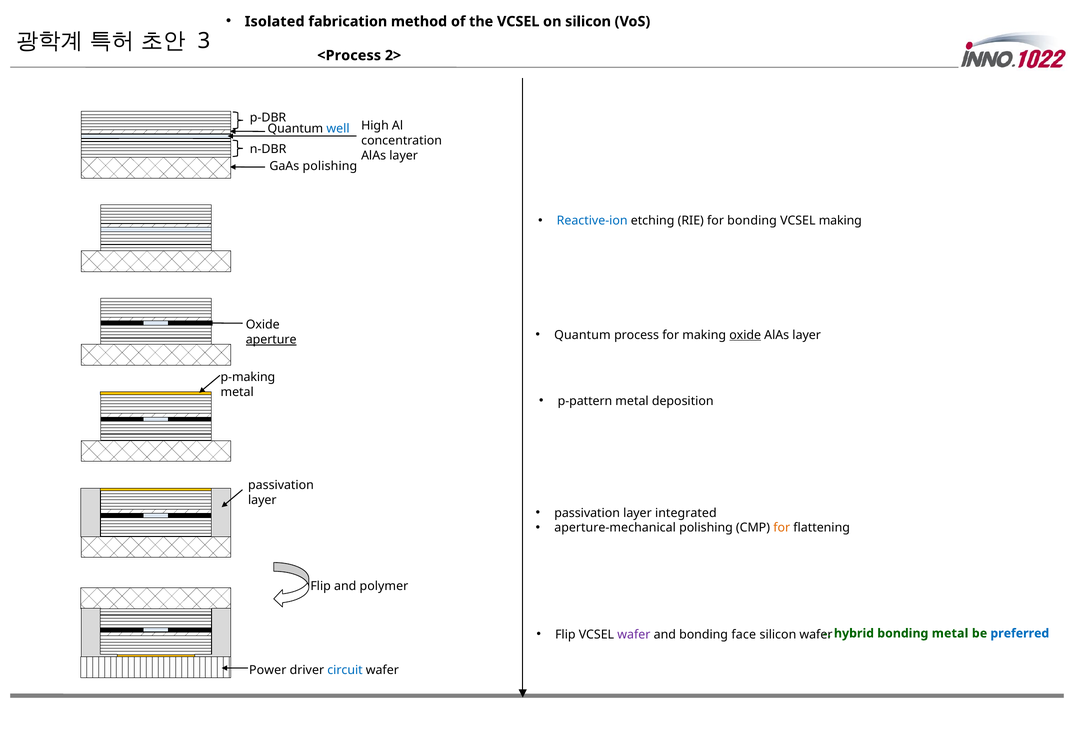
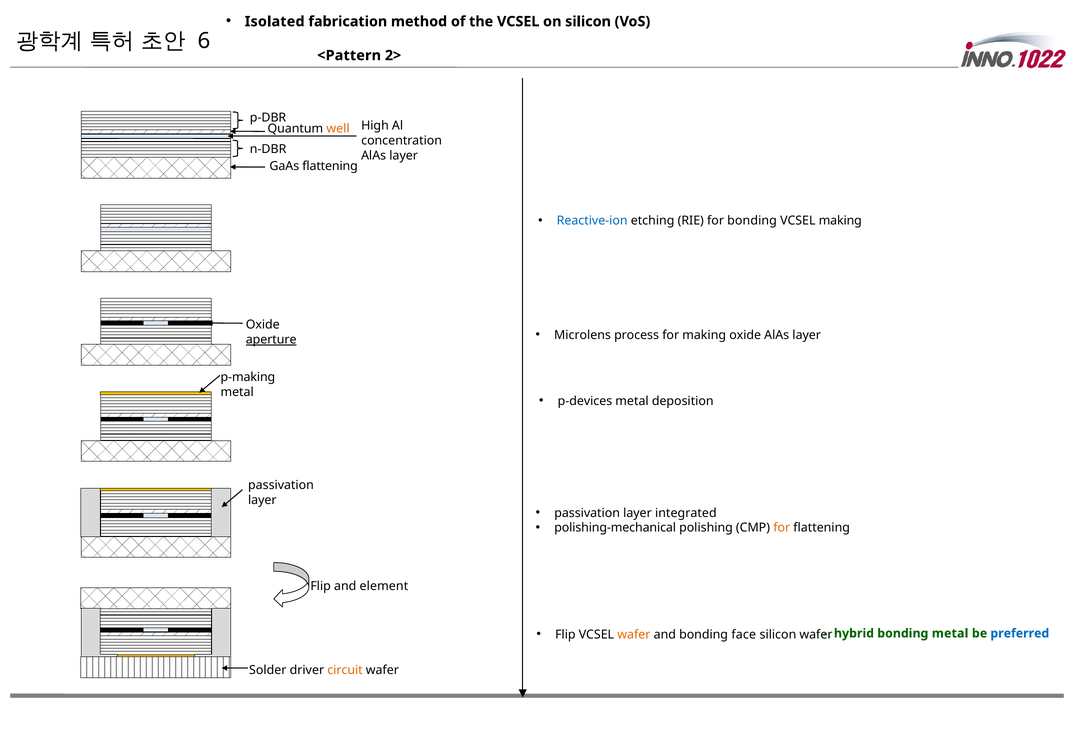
3: 3 -> 6 (204, 41)
<Process: <Process -> <Pattern (349, 55)
well colour: blue -> orange (338, 129)
GaAs polishing: polishing -> flattening (330, 166)
Quantum: Quantum -> Microlens (583, 335)
oxide underline: present -> none (745, 335)
p-pattern: p-pattern -> p-devices (585, 401)
aperture-mechanical: aperture-mechanical -> polishing-mechanical (615, 528)
polymer: polymer -> element (384, 586)
wafer colour: purple -> orange (634, 635)
Power: Power -> Solder (268, 671)
circuit colour: blue -> orange (345, 671)
